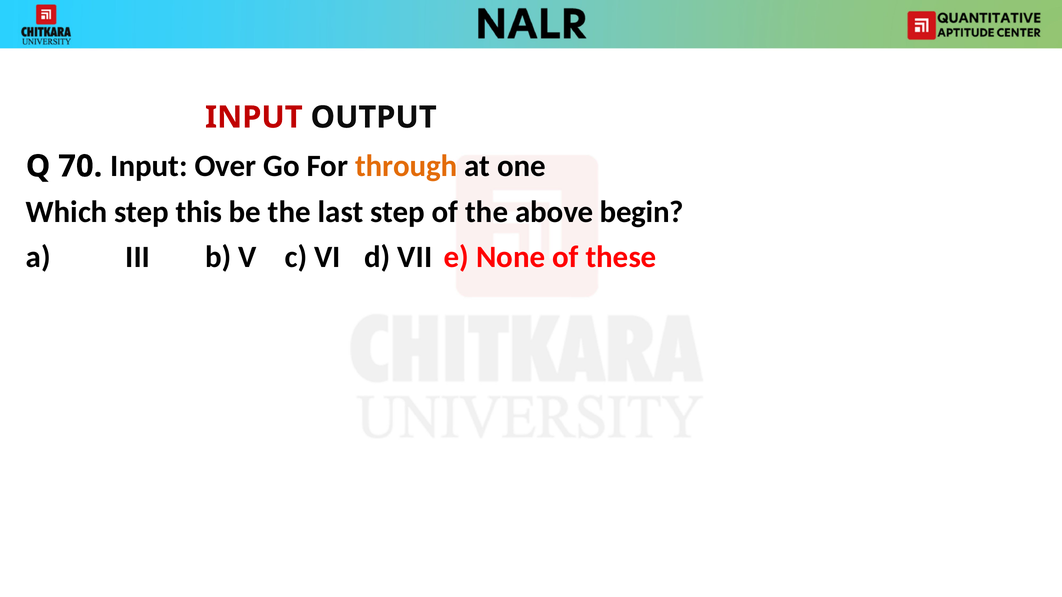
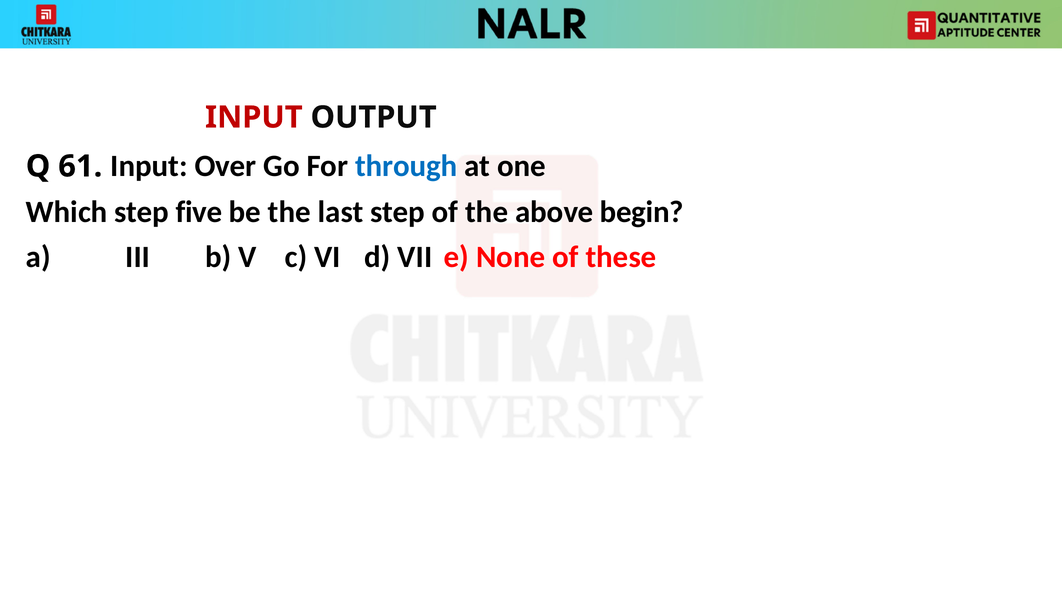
70: 70 -> 61 (80, 166)
through colour: orange -> blue (406, 166)
this: this -> five (199, 212)
